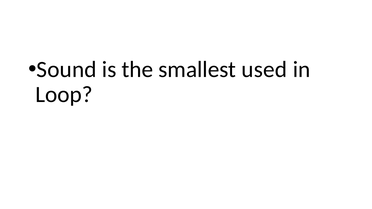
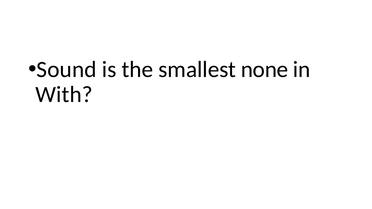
used: used -> none (265, 70)
Loop: Loop -> With (64, 95)
